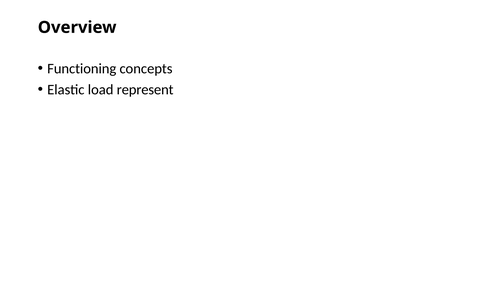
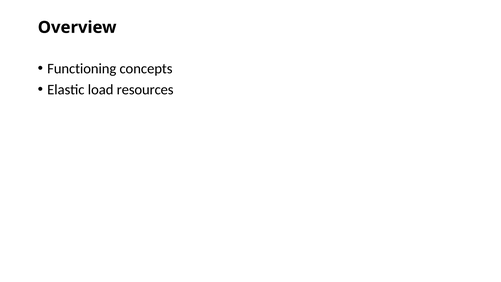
represent: represent -> resources (145, 90)
